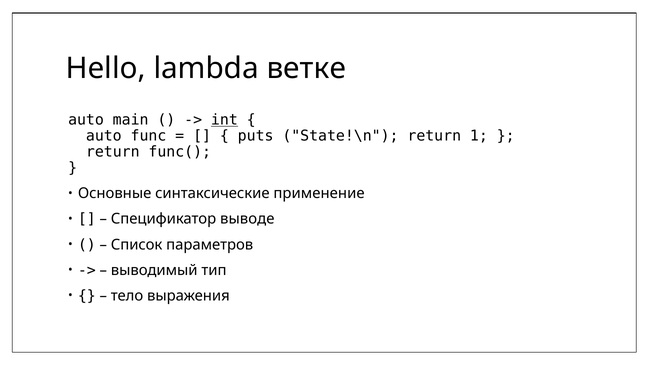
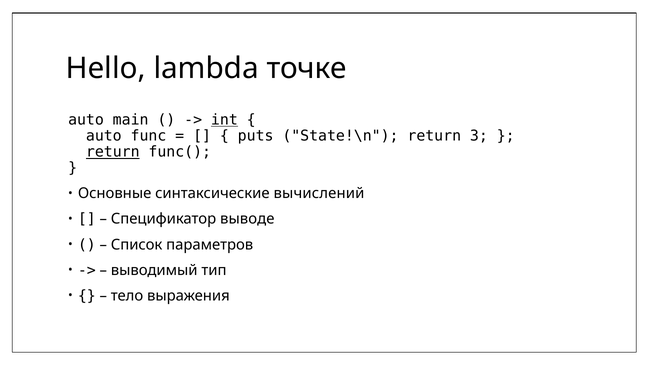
ветке: ветке -> точке (307, 68)
1: 1 -> 3 (479, 136)
return underline: none -> present (113, 152)
применение: применение -> вычислений (319, 194)
